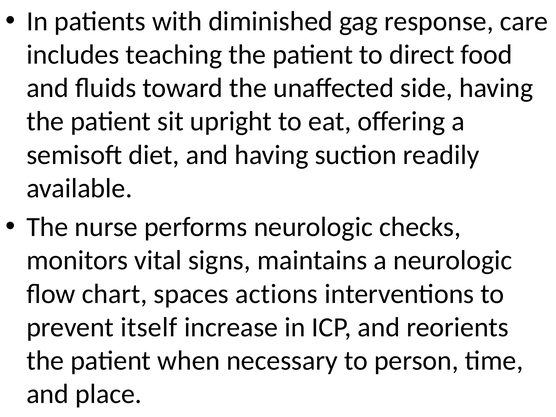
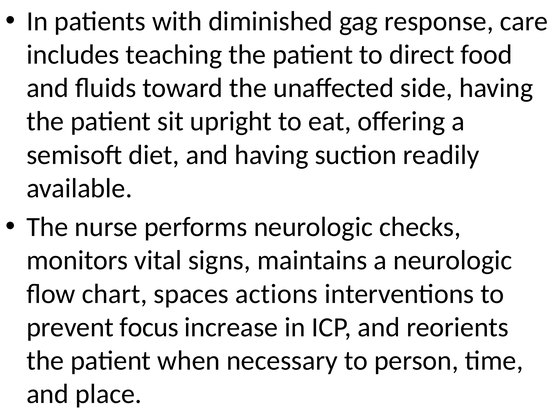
itself: itself -> focus (149, 327)
